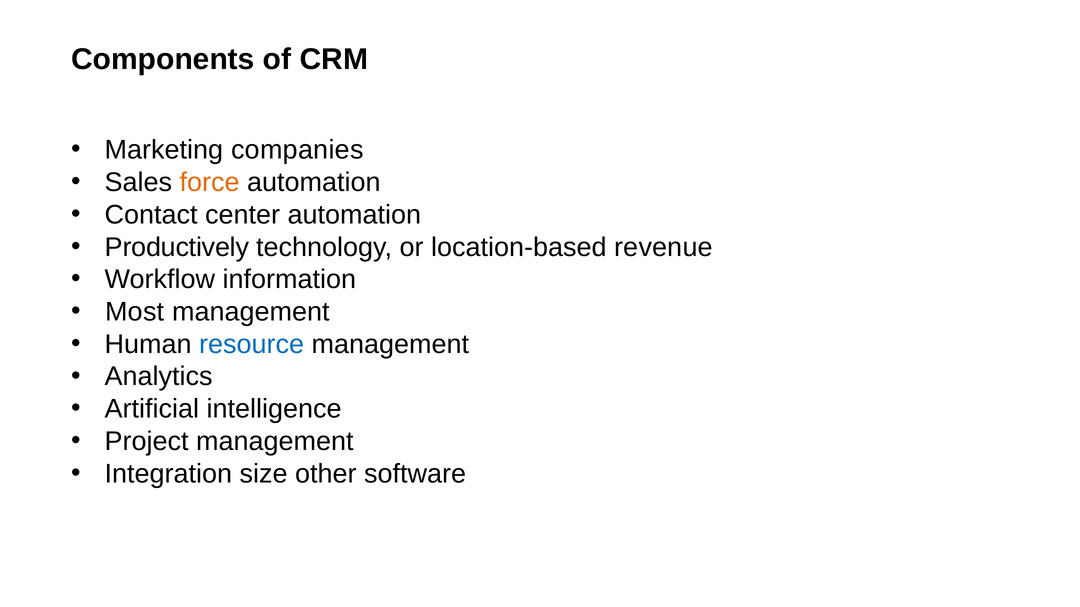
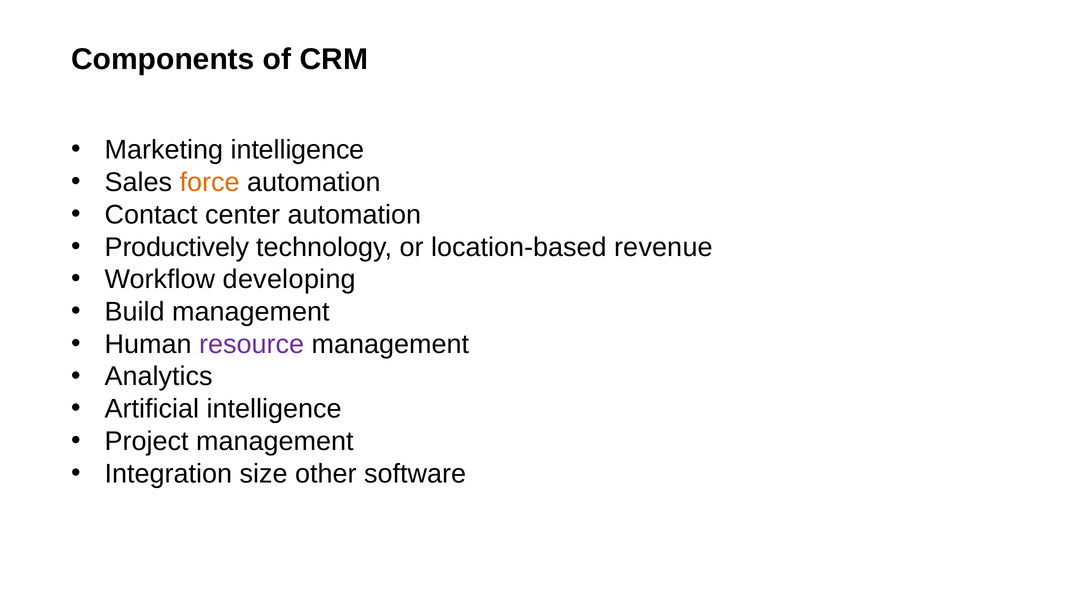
Marketing companies: companies -> intelligence (298, 150)
information: information -> developing (289, 280)
Most: Most -> Build (135, 312)
resource colour: blue -> purple (252, 345)
